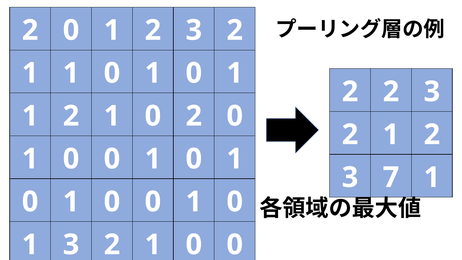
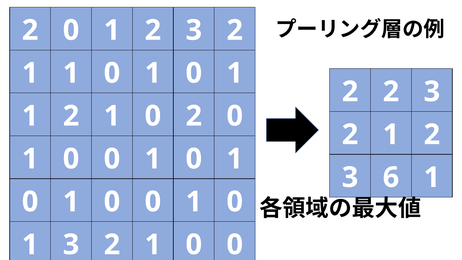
7: 7 -> 6 (391, 177)
